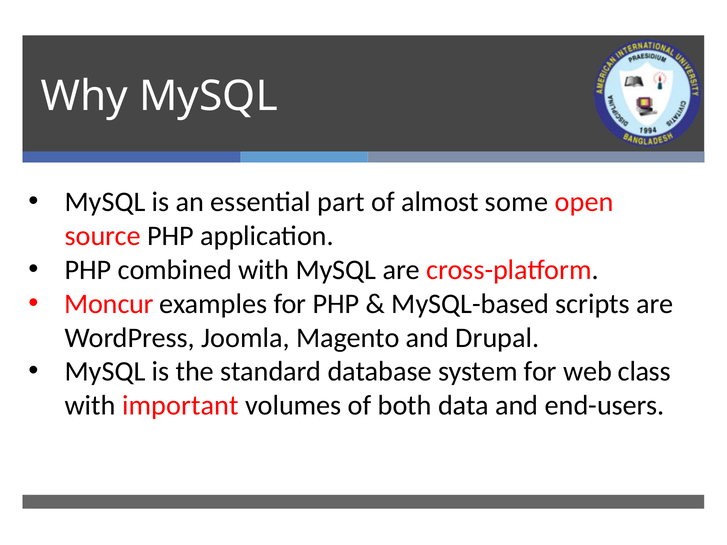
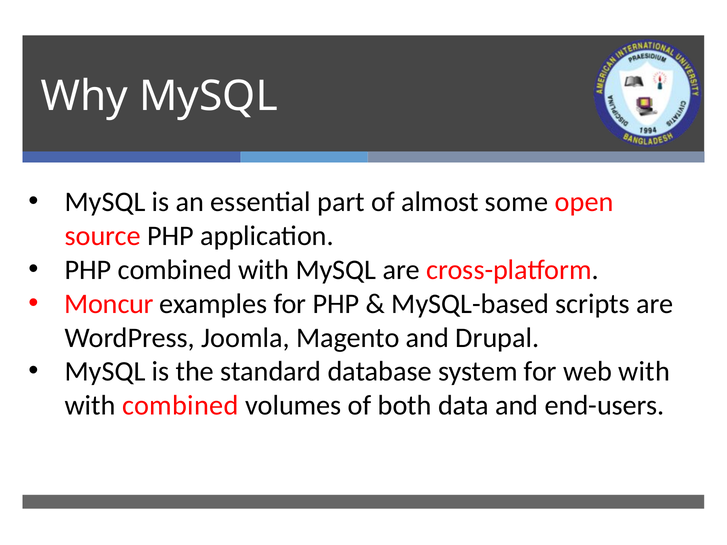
web class: class -> with (644, 372)
with important: important -> combined (180, 406)
